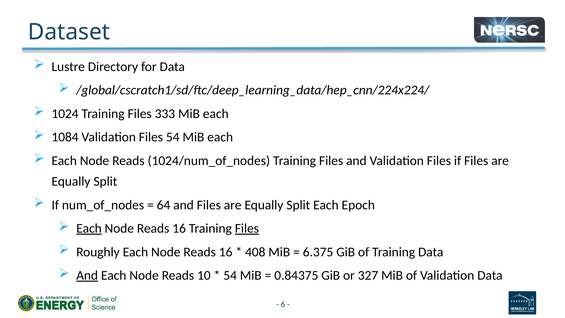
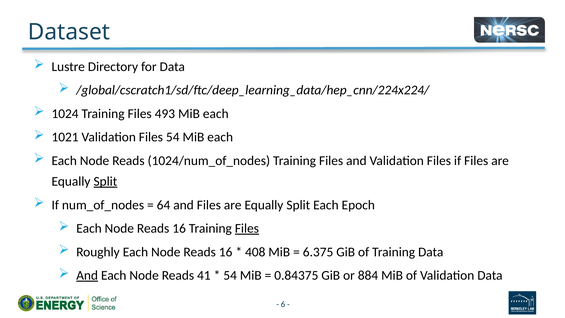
333: 333 -> 493 (165, 114)
1084: 1084 -> 1021 (65, 137)
Split underline: none -> present (105, 181)
Each underline: present -> none (89, 228)
10: 10 -> 41 (204, 275)
327: 327 -> 884 (368, 275)
